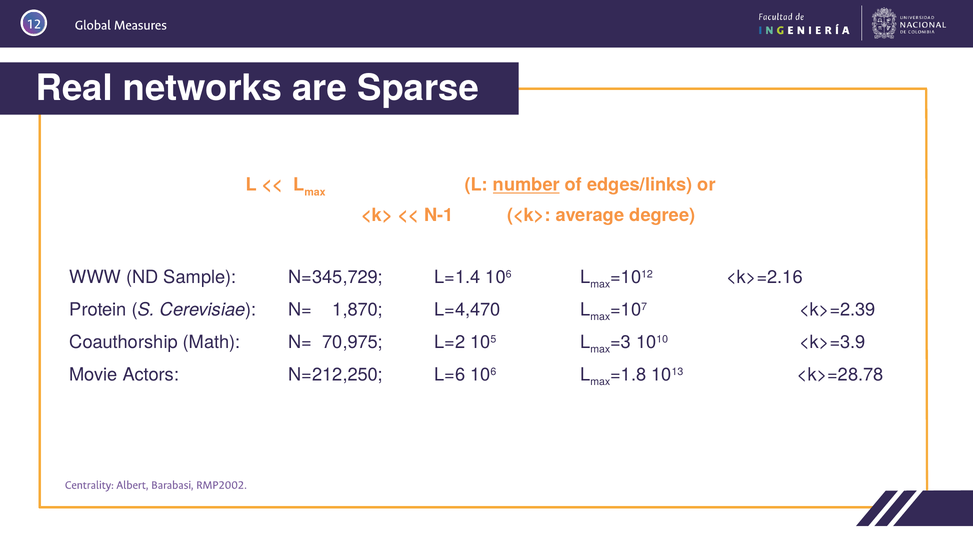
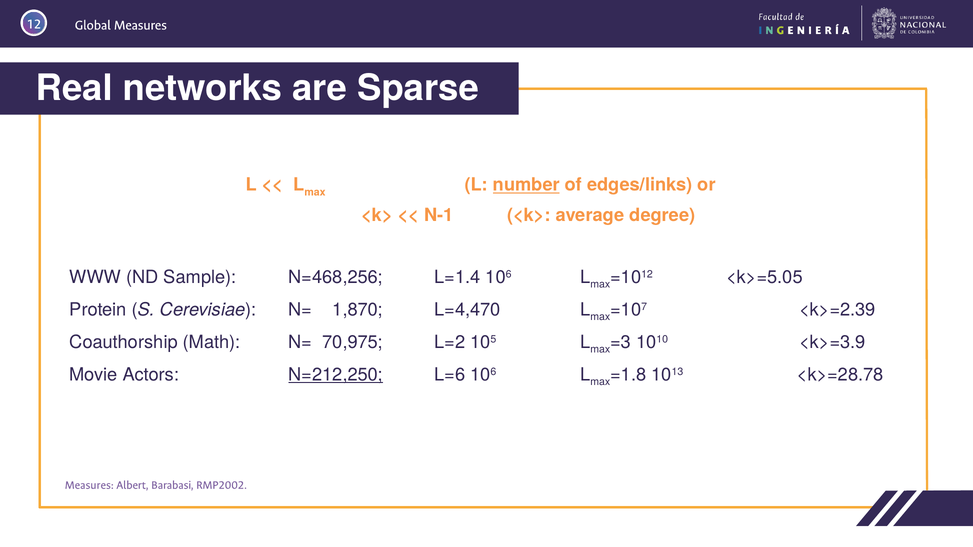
N=345,729: N=345,729 -> N=468,256 (336, 277)
<k>=2.16: <k>=2.16 -> <k>=5.05 (764, 277)
N=212,250 underline: none -> present (336, 375)
Centrality: Centrality -> Measures (89, 485)
